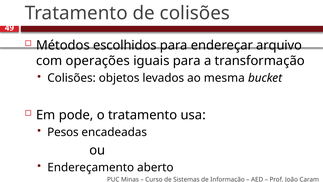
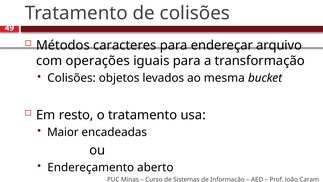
escolhidos: escolhidos -> caracteres (125, 45)
pode: pode -> resto (76, 115)
Pesos: Pesos -> Maior (63, 132)
